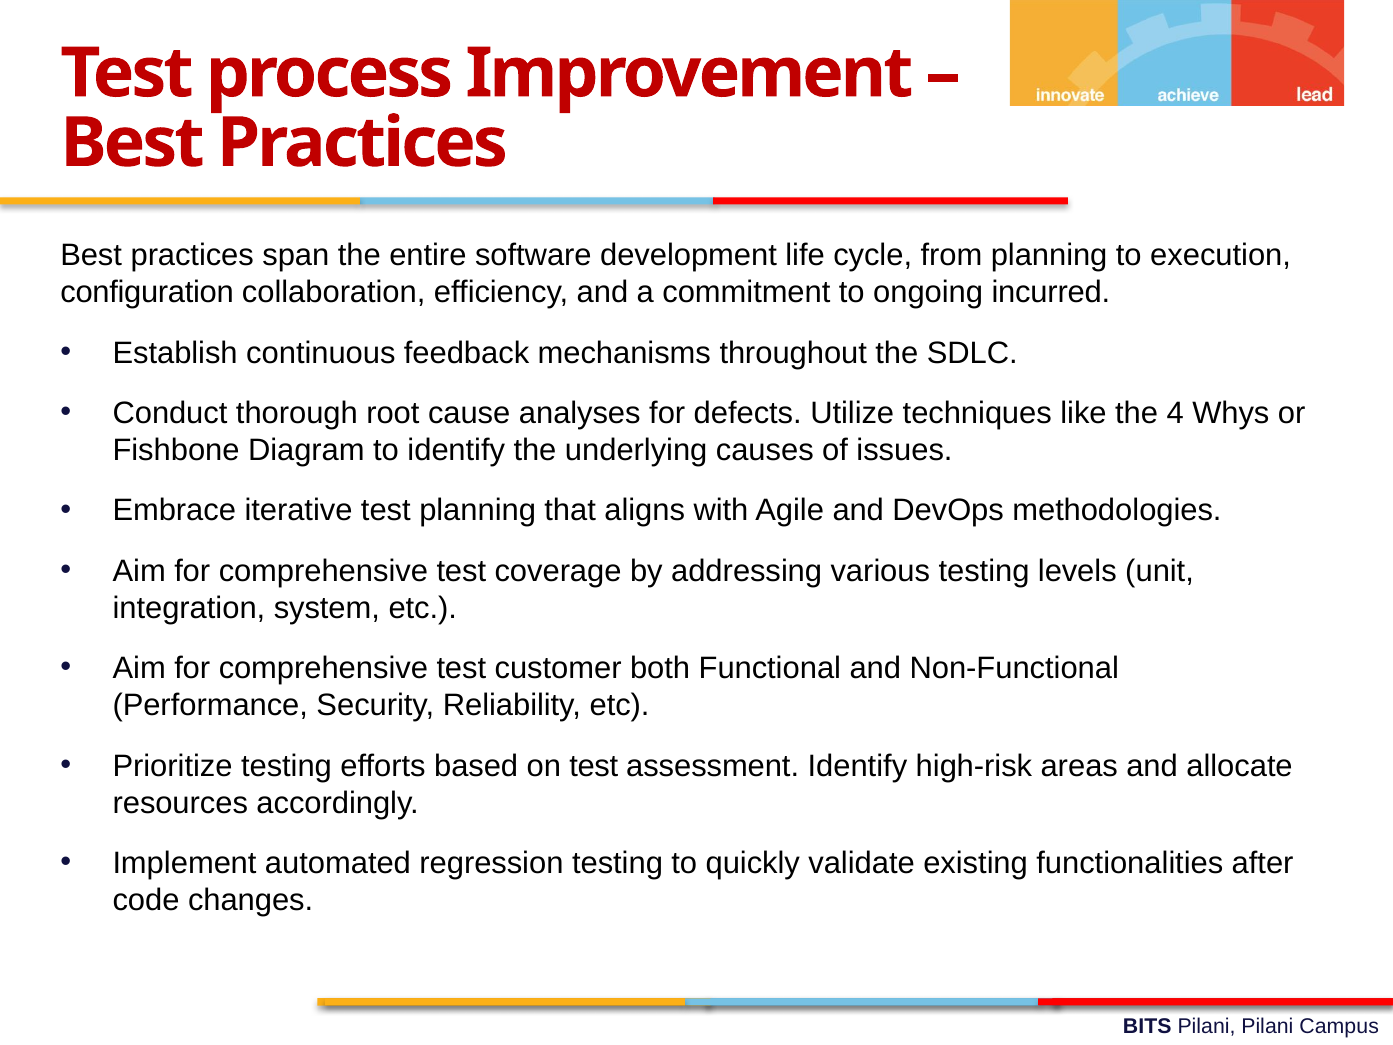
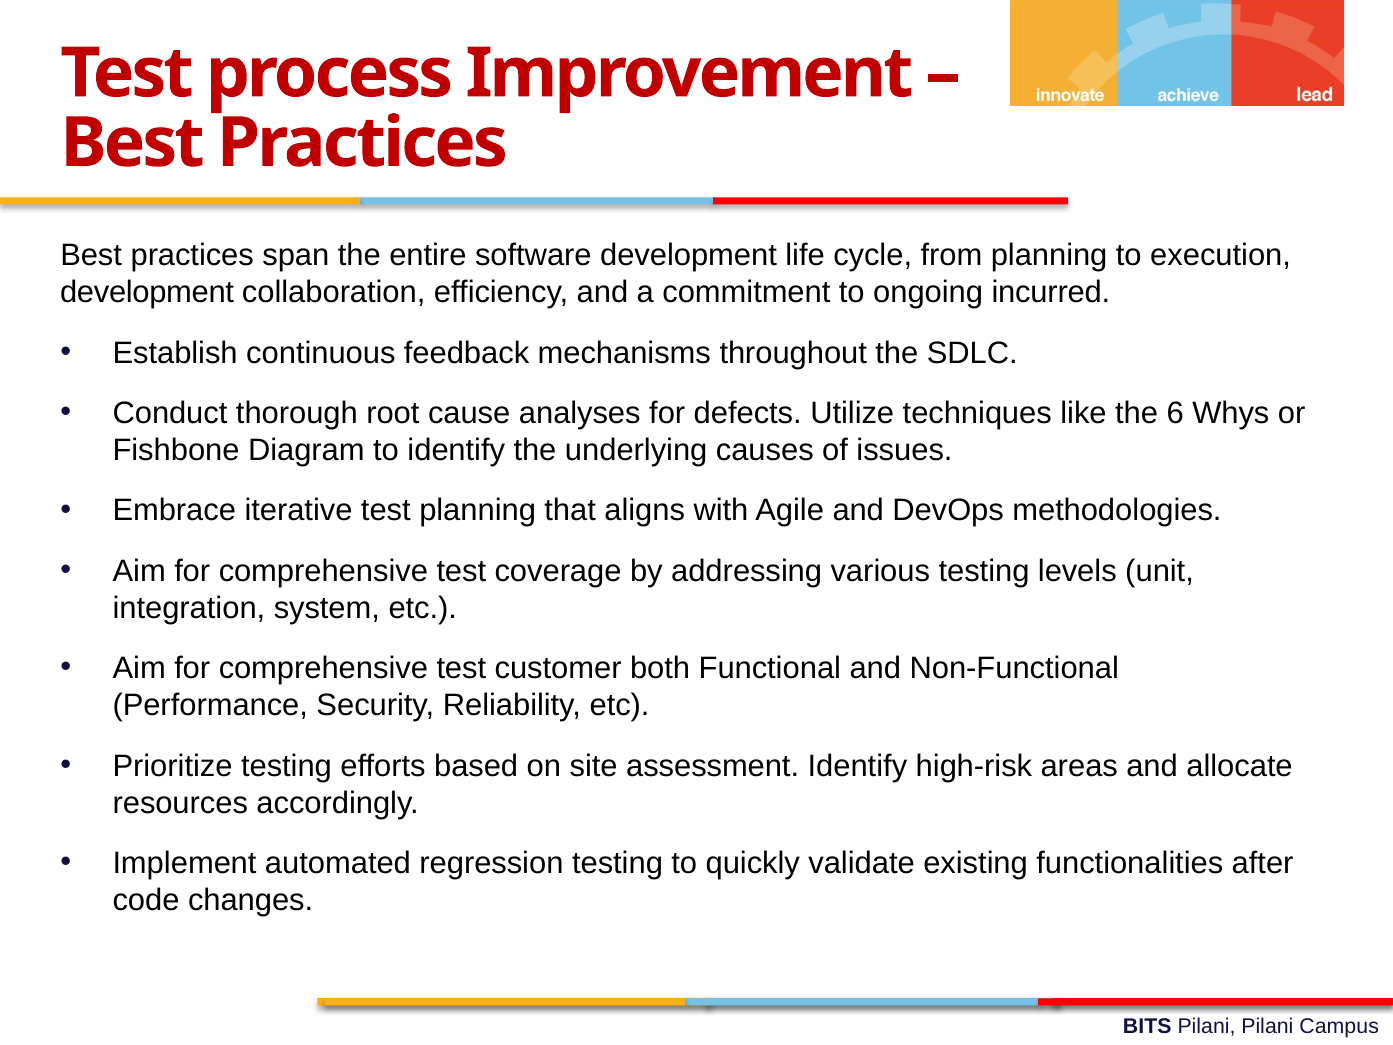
configuration: configuration -> development (147, 292)
4: 4 -> 6 (1175, 413)
on test: test -> site (594, 766)
